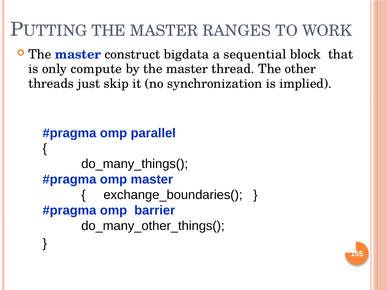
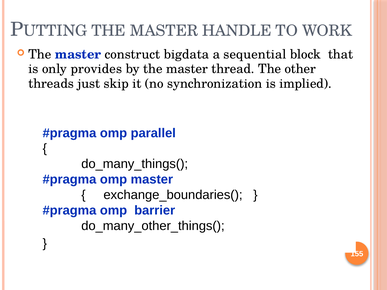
RANGES: RANGES -> HANDLE (237, 31)
compute: compute -> provides (96, 69)
